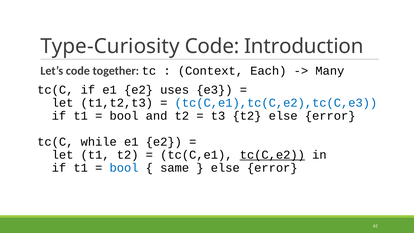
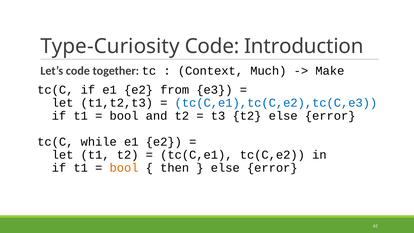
Each: Each -> Much (268, 71)
Many: Many -> Make (330, 71)
uses: uses -> from (175, 90)
tc(C,e2 underline: present -> none (272, 155)
bool colour: blue -> orange (124, 168)
same: same -> then (175, 168)
